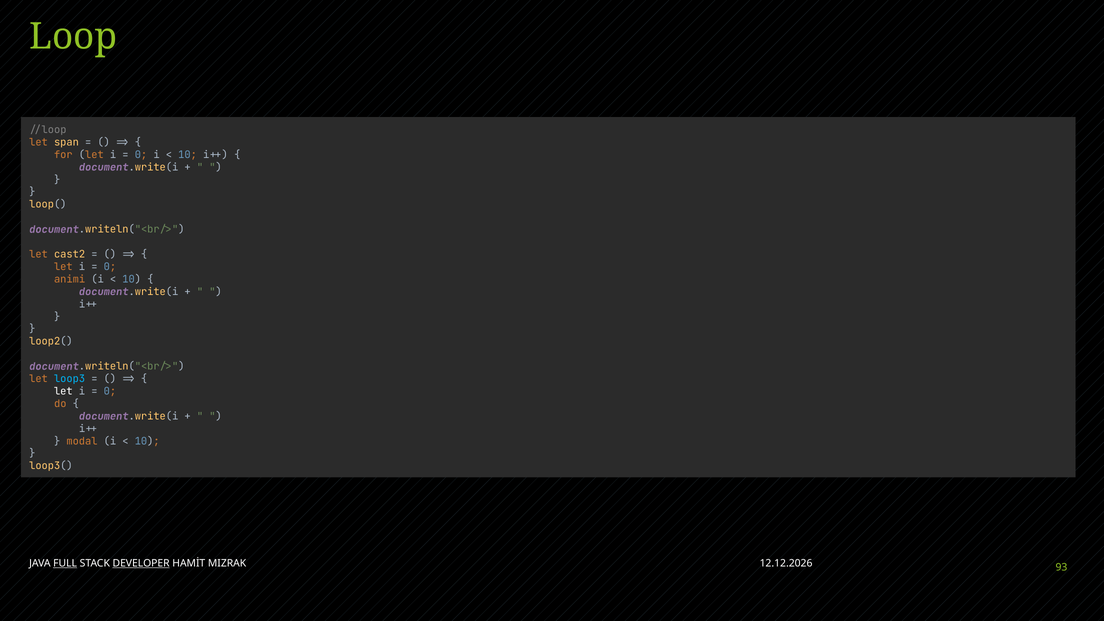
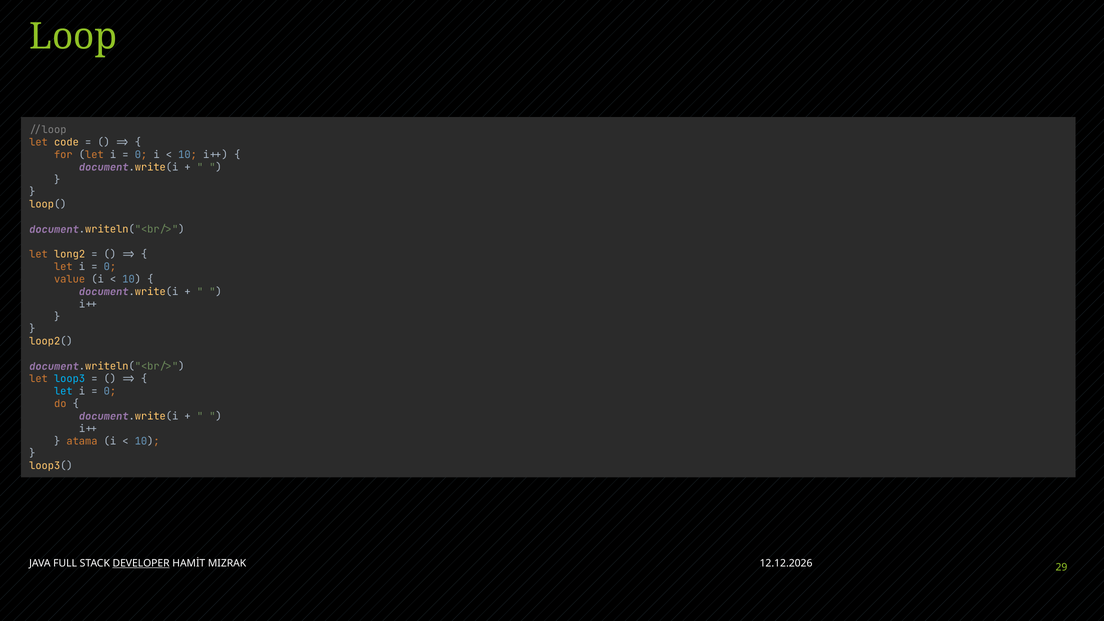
span: span -> code (66, 142)
cast2: cast2 -> long2 (70, 254)
animi: animi -> value (70, 279)
let colour: white -> light blue (63, 391)
modal: modal -> atama (82, 441)
FULL underline: present -> none (65, 563)
93: 93 -> 29 (1061, 567)
